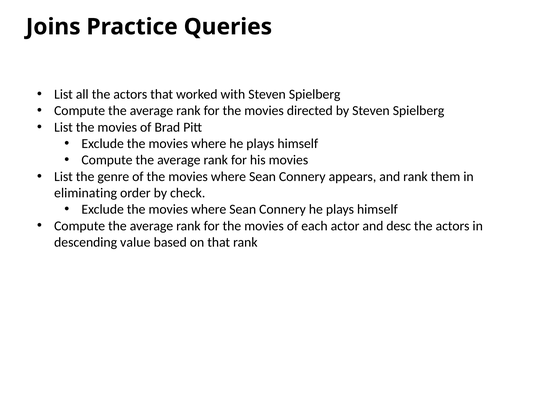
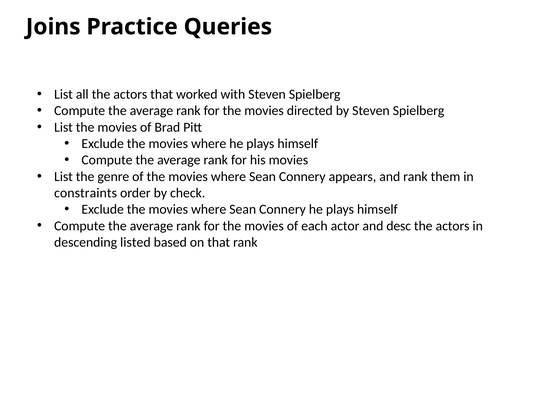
eliminating: eliminating -> constraints (86, 193)
value: value -> listed (135, 242)
